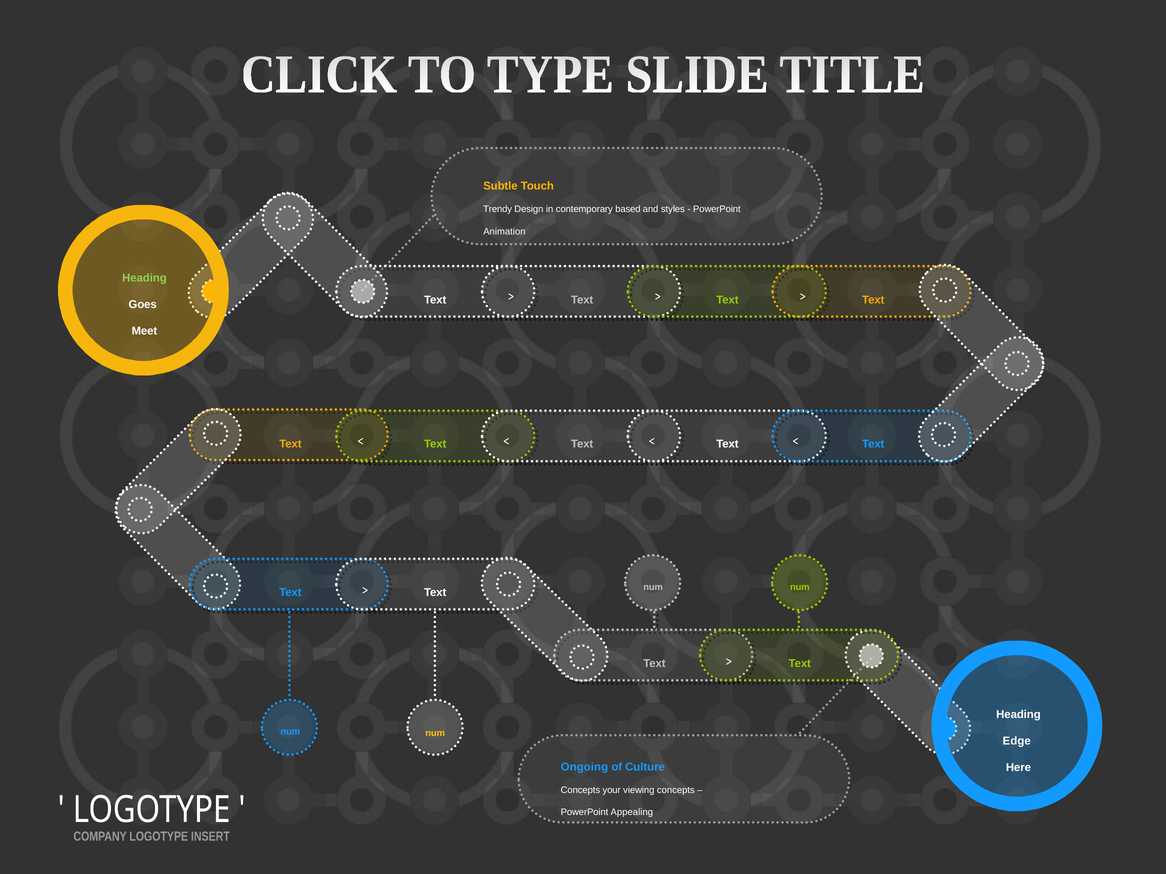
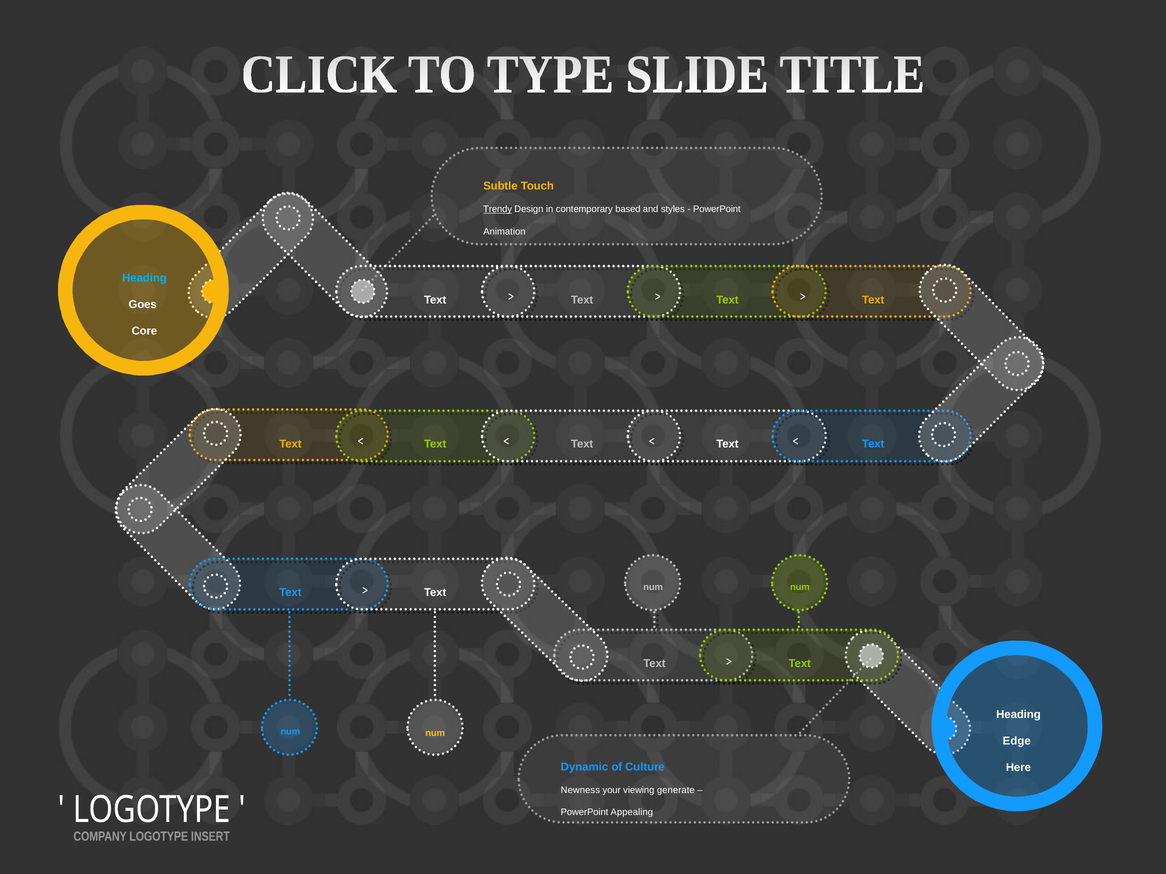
Trendy underline: none -> present (498, 209)
Heading colour: light green -> light blue (144, 278)
Meet: Meet -> Core (144, 331)
Ongoing: Ongoing -> Dynamic (584, 768)
Concepts: Concepts -> Newness (580, 791)
viewing concepts: concepts -> generate (676, 791)
